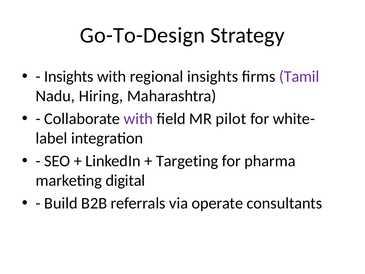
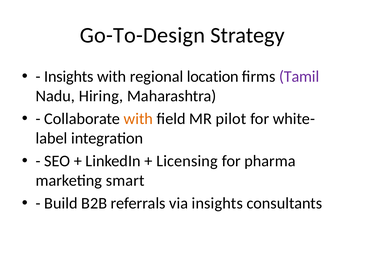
regional insights: insights -> location (213, 77)
with colour: purple -> orange (138, 119)
Targeting: Targeting -> Licensing (187, 161)
digital: digital -> smart (125, 180)
via operate: operate -> insights (217, 203)
